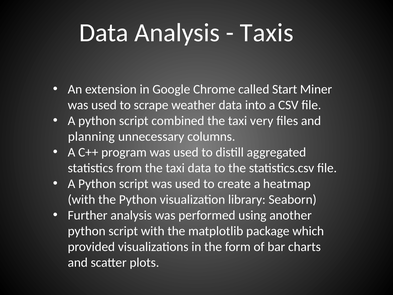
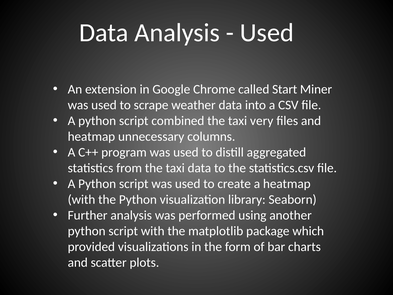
Taxis: Taxis -> Used (267, 33)
planning: planning -> heatmap (91, 136)
